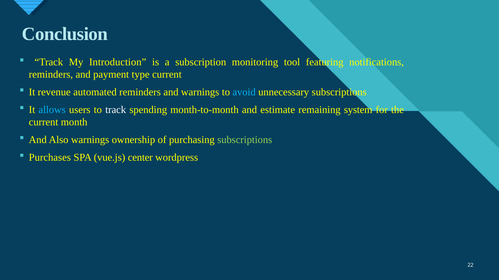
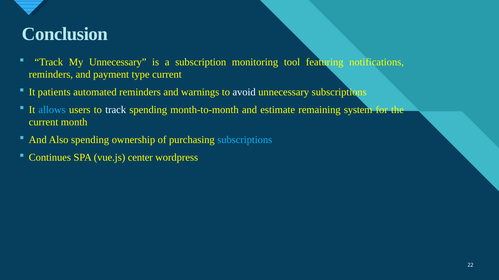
My Introduction: Introduction -> Unnecessary (118, 62)
revenue: revenue -> patients (54, 92)
avoid colour: light blue -> white (244, 92)
Also warnings: warnings -> spending (90, 140)
subscriptions colour: light green -> light blue (245, 140)
Purchases: Purchases -> Continues (50, 158)
